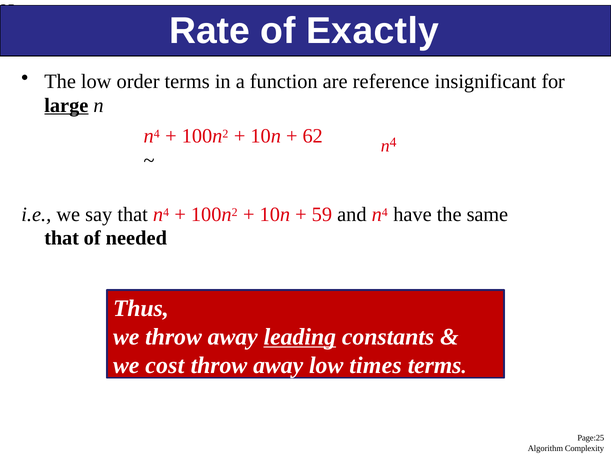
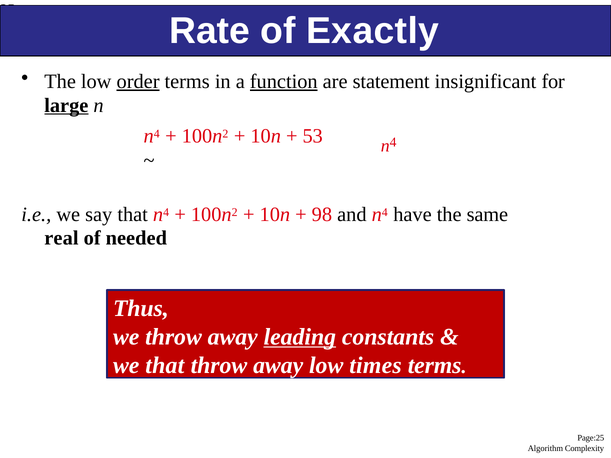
order underline: none -> present (138, 82)
function underline: none -> present (284, 82)
reference: reference -> statement (391, 82)
62: 62 -> 53 (313, 136)
59: 59 -> 98 (322, 215)
that: that -> real (61, 238)
we cost: cost -> that (165, 365)
